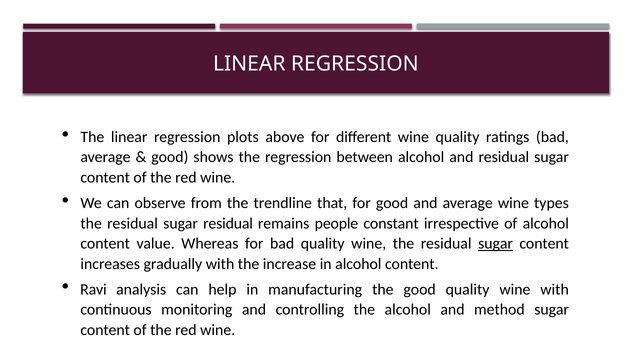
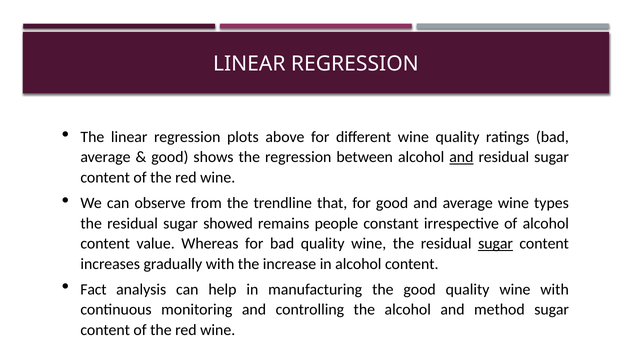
and underline: none -> present (461, 157)
sugar residual: residual -> showed (228, 224)
Ravi: Ravi -> Fact (93, 290)
